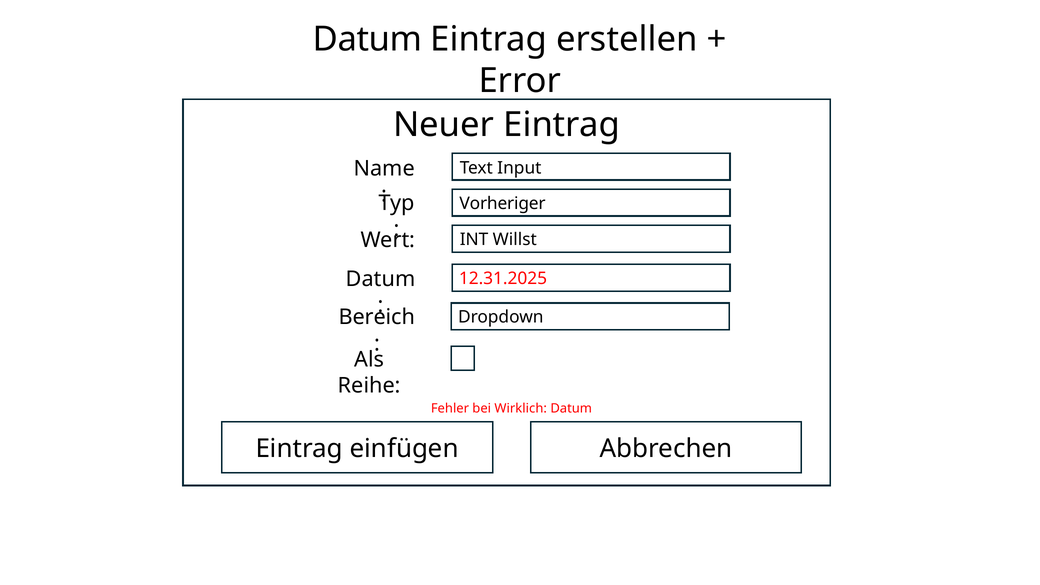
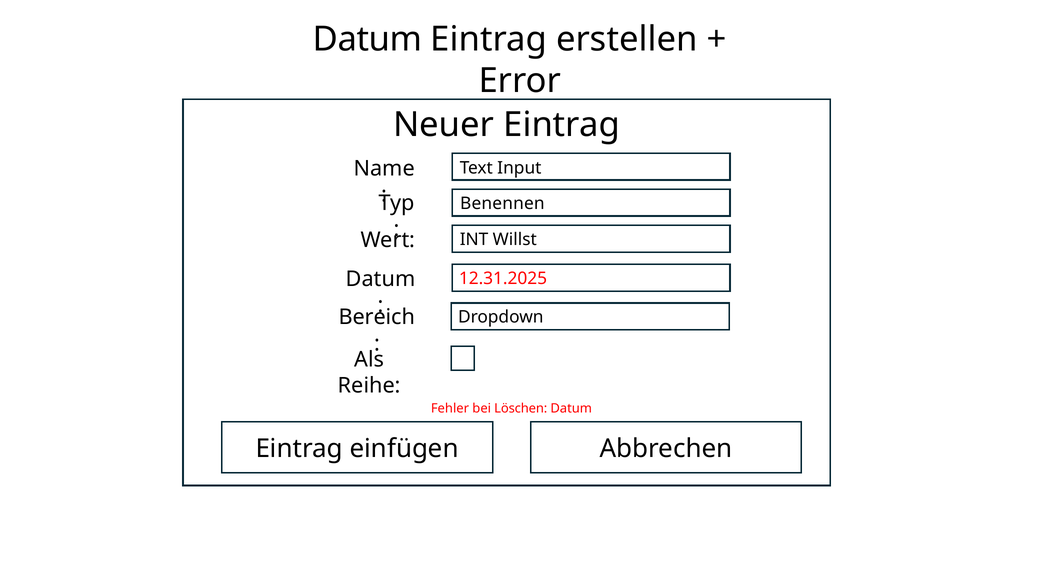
Vorheriger: Vorheriger -> Benennen (502, 203)
Wirklich: Wirklich -> Löschen (521, 408)
